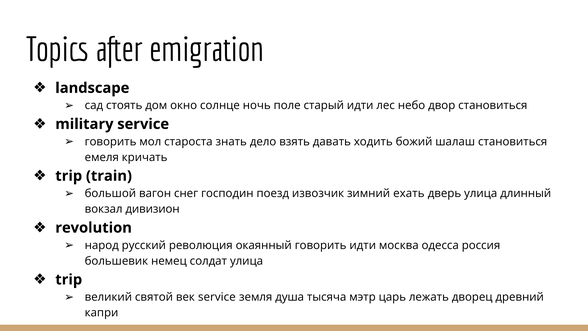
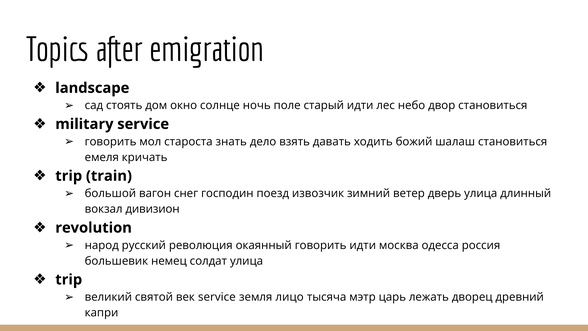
ехать: ехать -> ветер (409, 193)
душа: душа -> лицо (290, 297)
